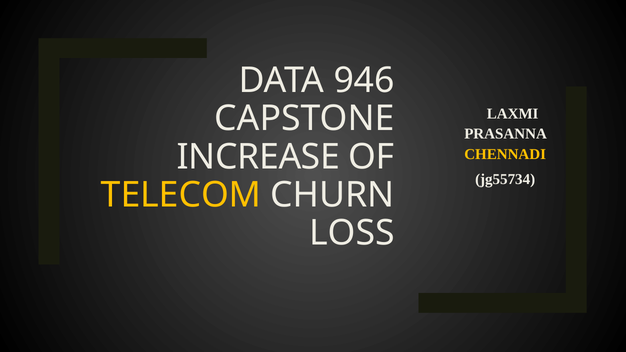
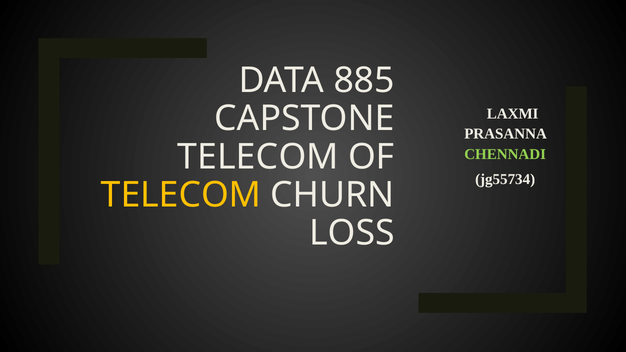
946: 946 -> 885 (364, 81)
INCREASE: INCREASE -> TELECOM (258, 157)
CHENNADI colour: yellow -> light green (505, 154)
